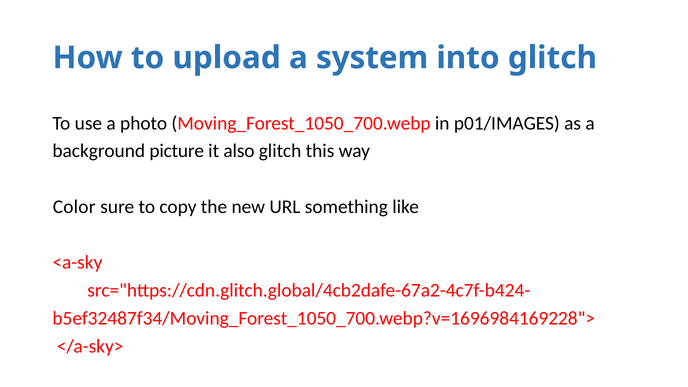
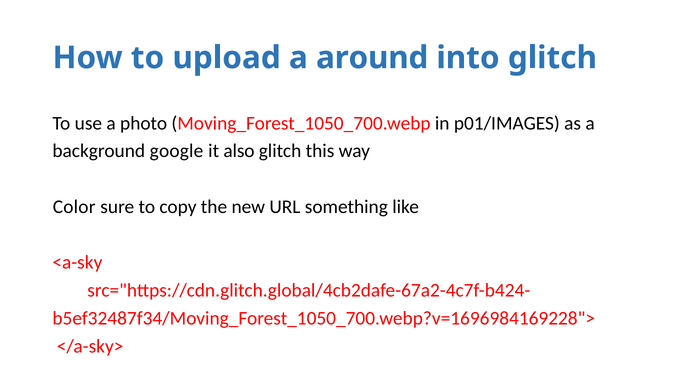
system: system -> around (372, 58)
picture: picture -> google (177, 151)
